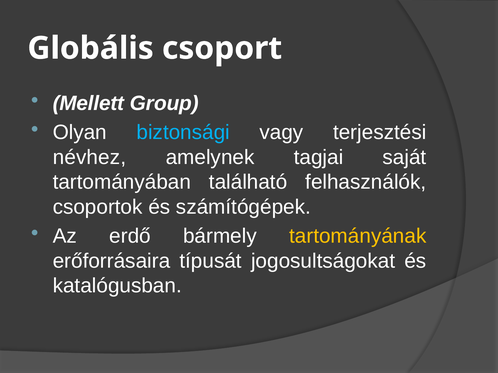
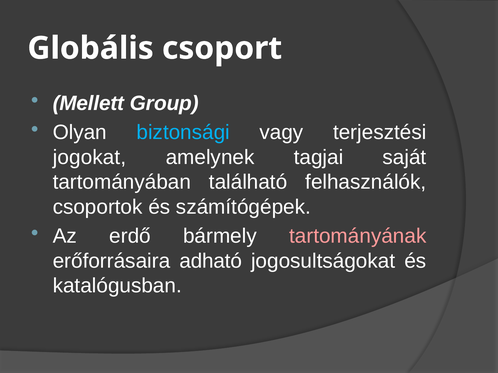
névhez: névhez -> jogokat (89, 157)
tartományának colour: yellow -> pink (358, 236)
típusát: típusát -> adható (211, 261)
